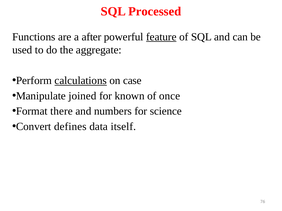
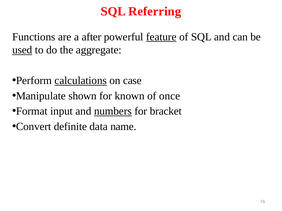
Processed: Processed -> Referring (155, 11)
used underline: none -> present (22, 50)
joined: joined -> shown (83, 96)
there: there -> input (62, 111)
numbers underline: none -> present (113, 111)
science: science -> bracket (166, 111)
defines: defines -> definite (70, 127)
itself: itself -> name (123, 127)
